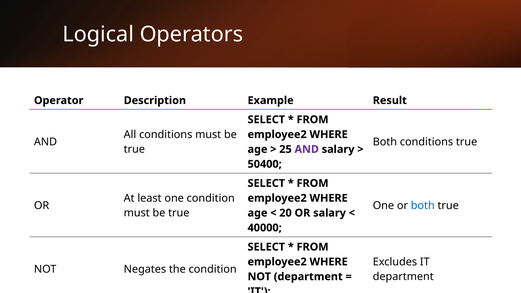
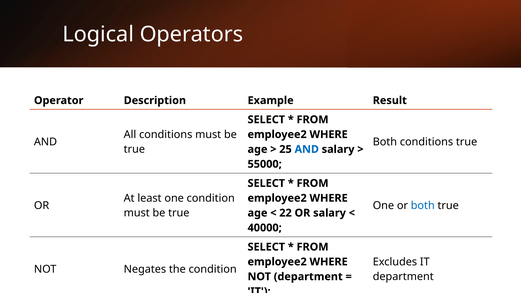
AND colour: purple -> blue (307, 149)
50400: 50400 -> 55000 (265, 164)
20: 20 -> 22 (286, 213)
